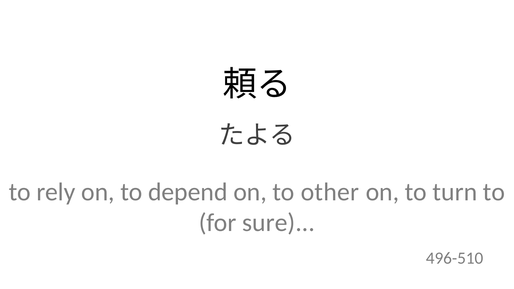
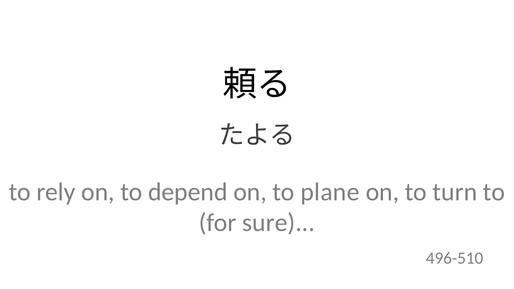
other: other -> plane (330, 192)
